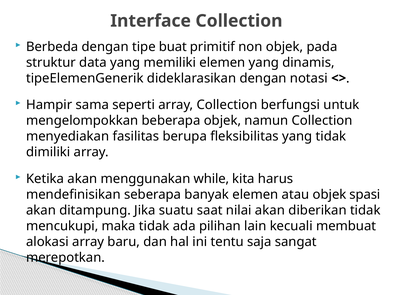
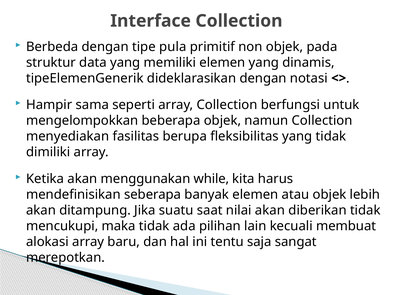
buat: buat -> pula (173, 47)
spasi: spasi -> lebih (365, 194)
